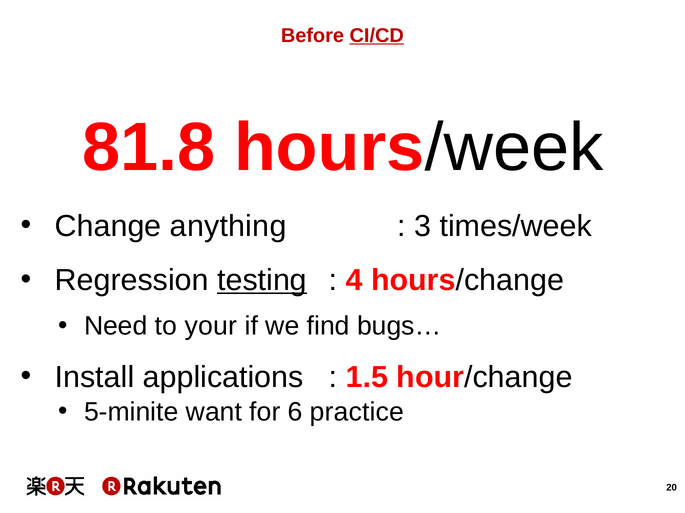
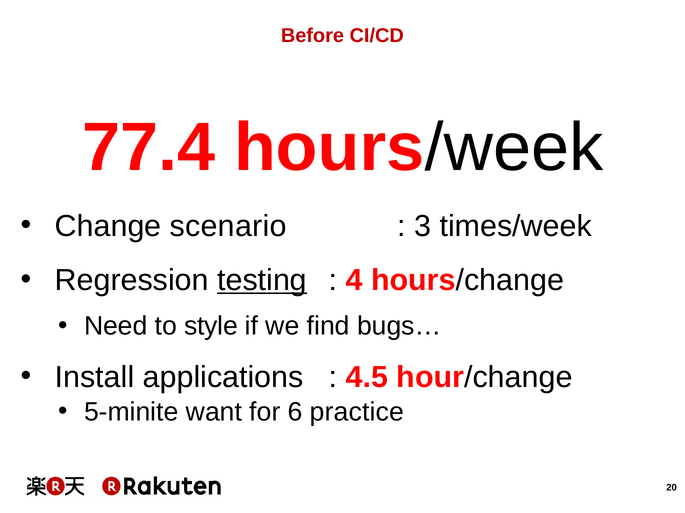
CI/CD underline: present -> none (377, 36)
81.8: 81.8 -> 77.4 (149, 148)
anything: anything -> scenario (228, 226)
your: your -> style (211, 327)
1.5: 1.5 -> 4.5 (367, 378)
